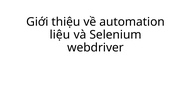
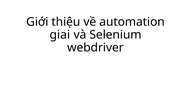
liệu: liệu -> giai (60, 35)
